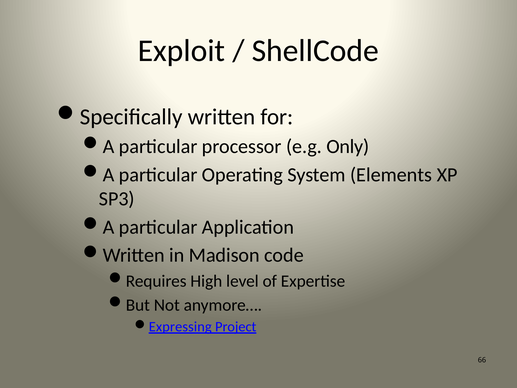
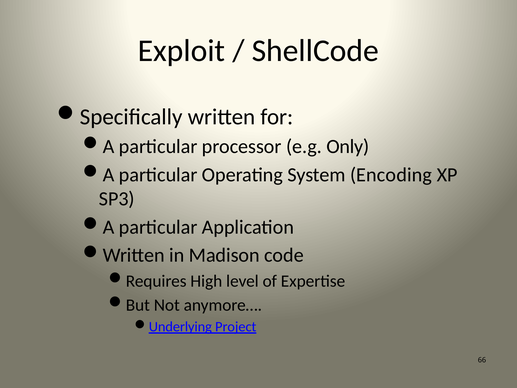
Elements: Elements -> Encoding (391, 175)
Expressing: Expressing -> Underlying (180, 327)
